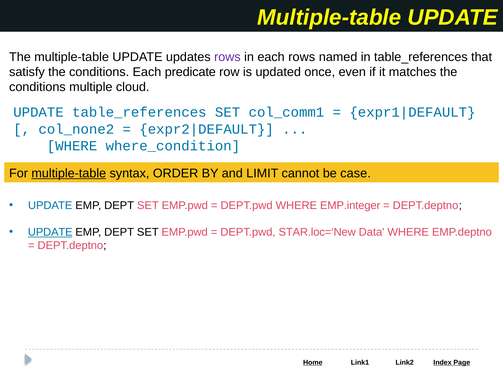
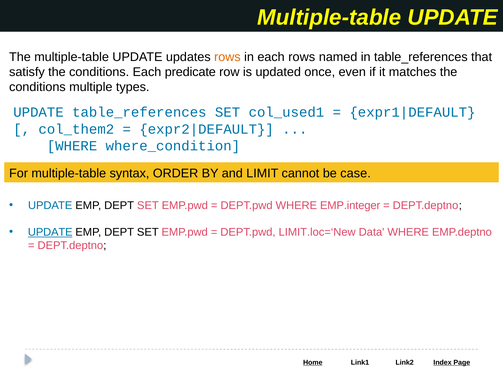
rows colour: purple -> orange (227, 57)
cloud: cloud -> types (133, 87)
col_comm1: col_comm1 -> col_used1 (286, 112)
col_none2: col_none2 -> col_them2 (76, 129)
multiple-table underline: present -> none (69, 173)
STAR.loc=‘New: STAR.loc=‘New -> LIMIT.loc=‘New (317, 232)
